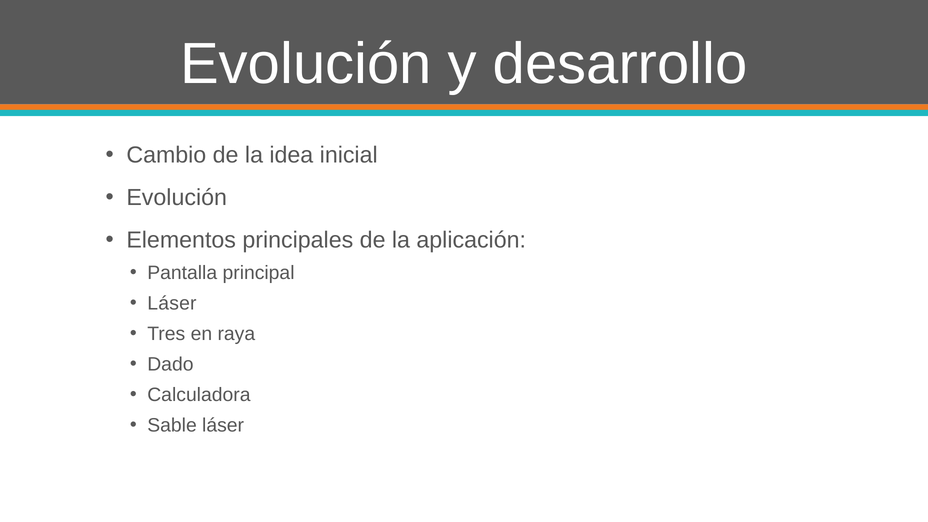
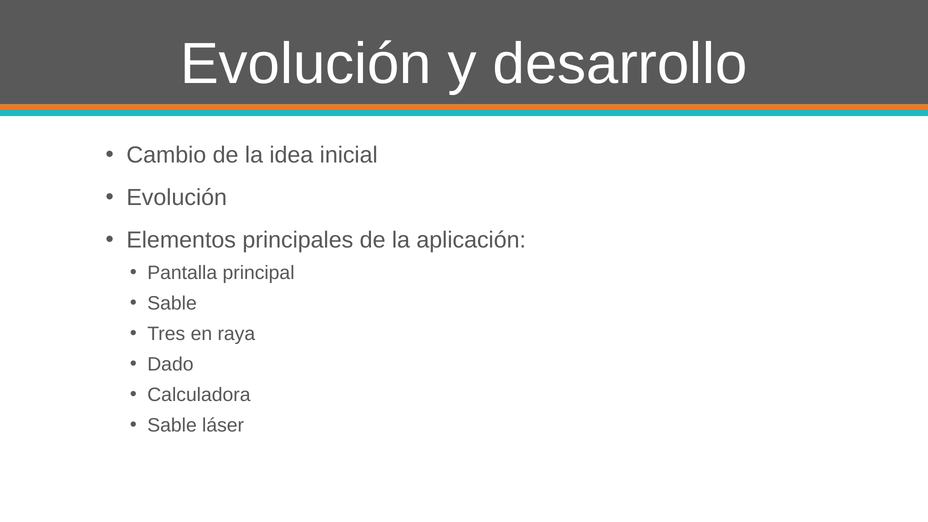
Láser: Láser -> Sable (172, 303)
